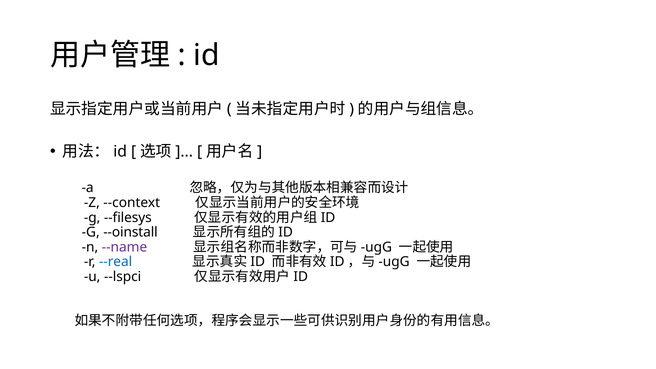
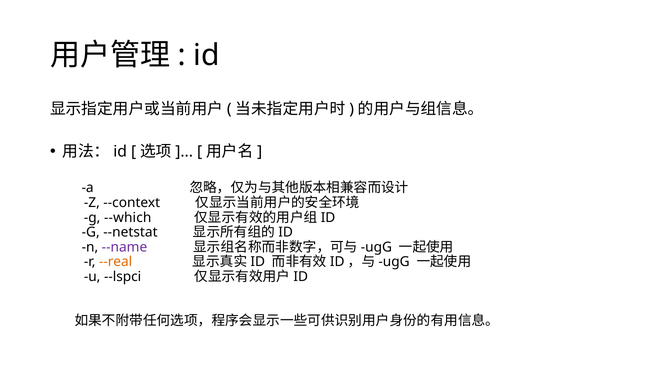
--filesys: --filesys -> --which (128, 218)
--oinstall: --oinstall -> --netstat (130, 232)
--real colour: blue -> orange (116, 262)
